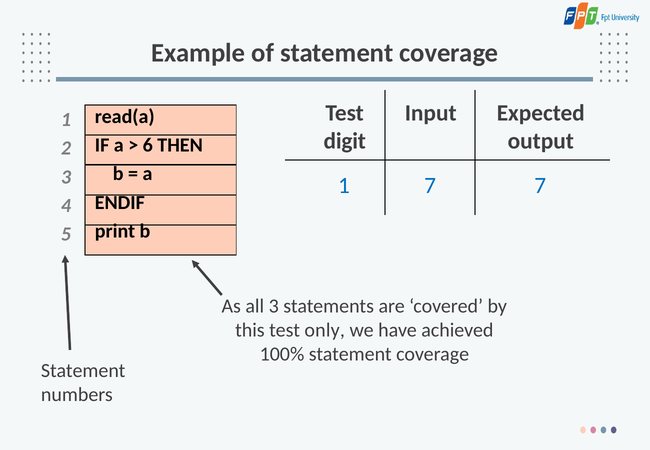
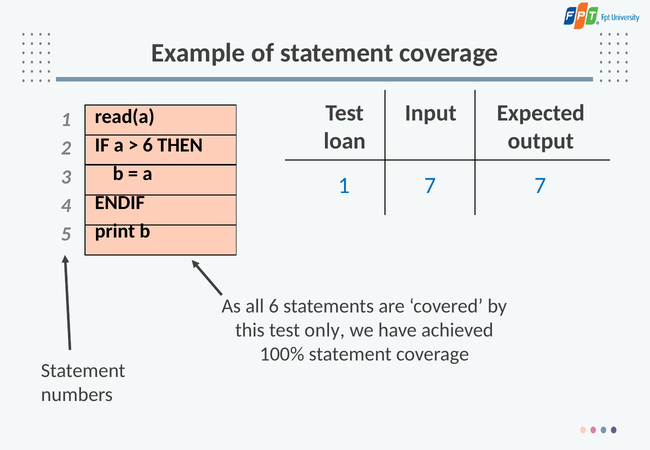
digit: digit -> loan (345, 141)
all 3: 3 -> 6 (274, 306)
